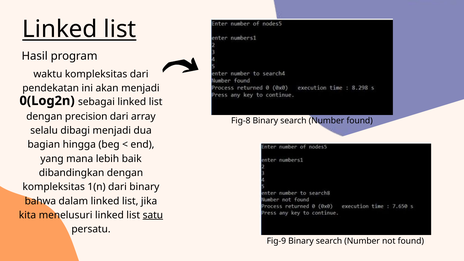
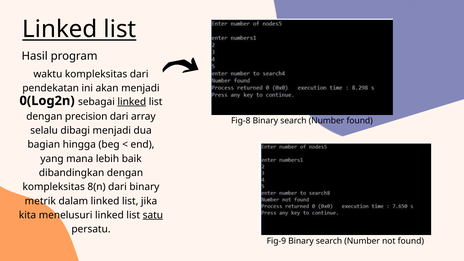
linked underline: none -> present (132, 102)
1(n: 1(n -> 8(n (97, 187)
bahwa: bahwa -> metrik (40, 201)
